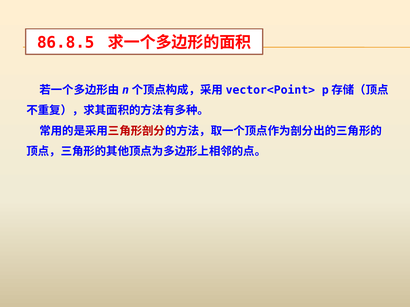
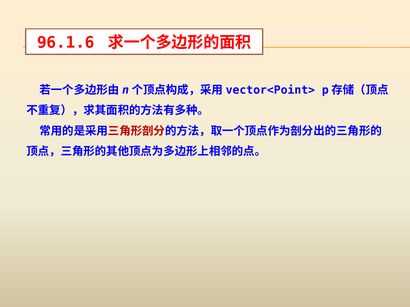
86.8.5: 86.8.5 -> 96.1.6 (66, 43)
